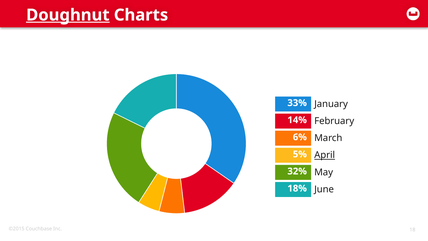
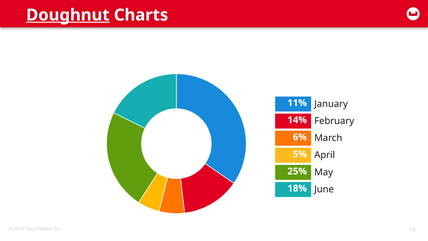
33%: 33% -> 11% (297, 103)
April underline: present -> none (325, 155)
32%: 32% -> 25% (297, 171)
